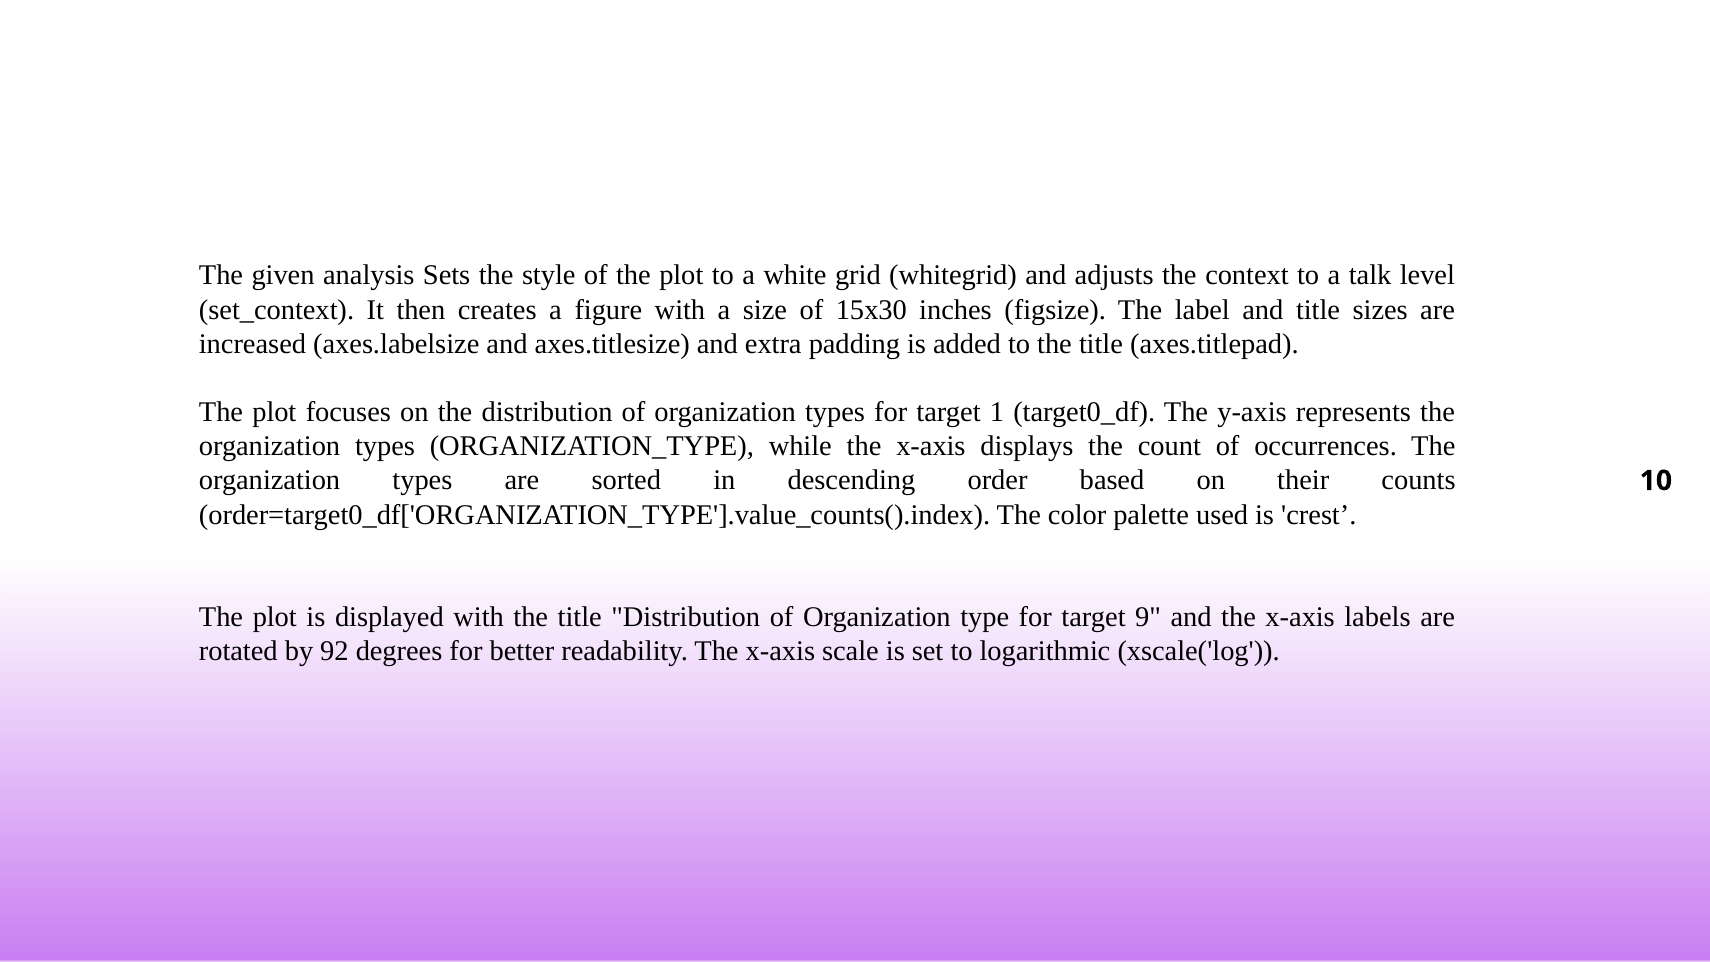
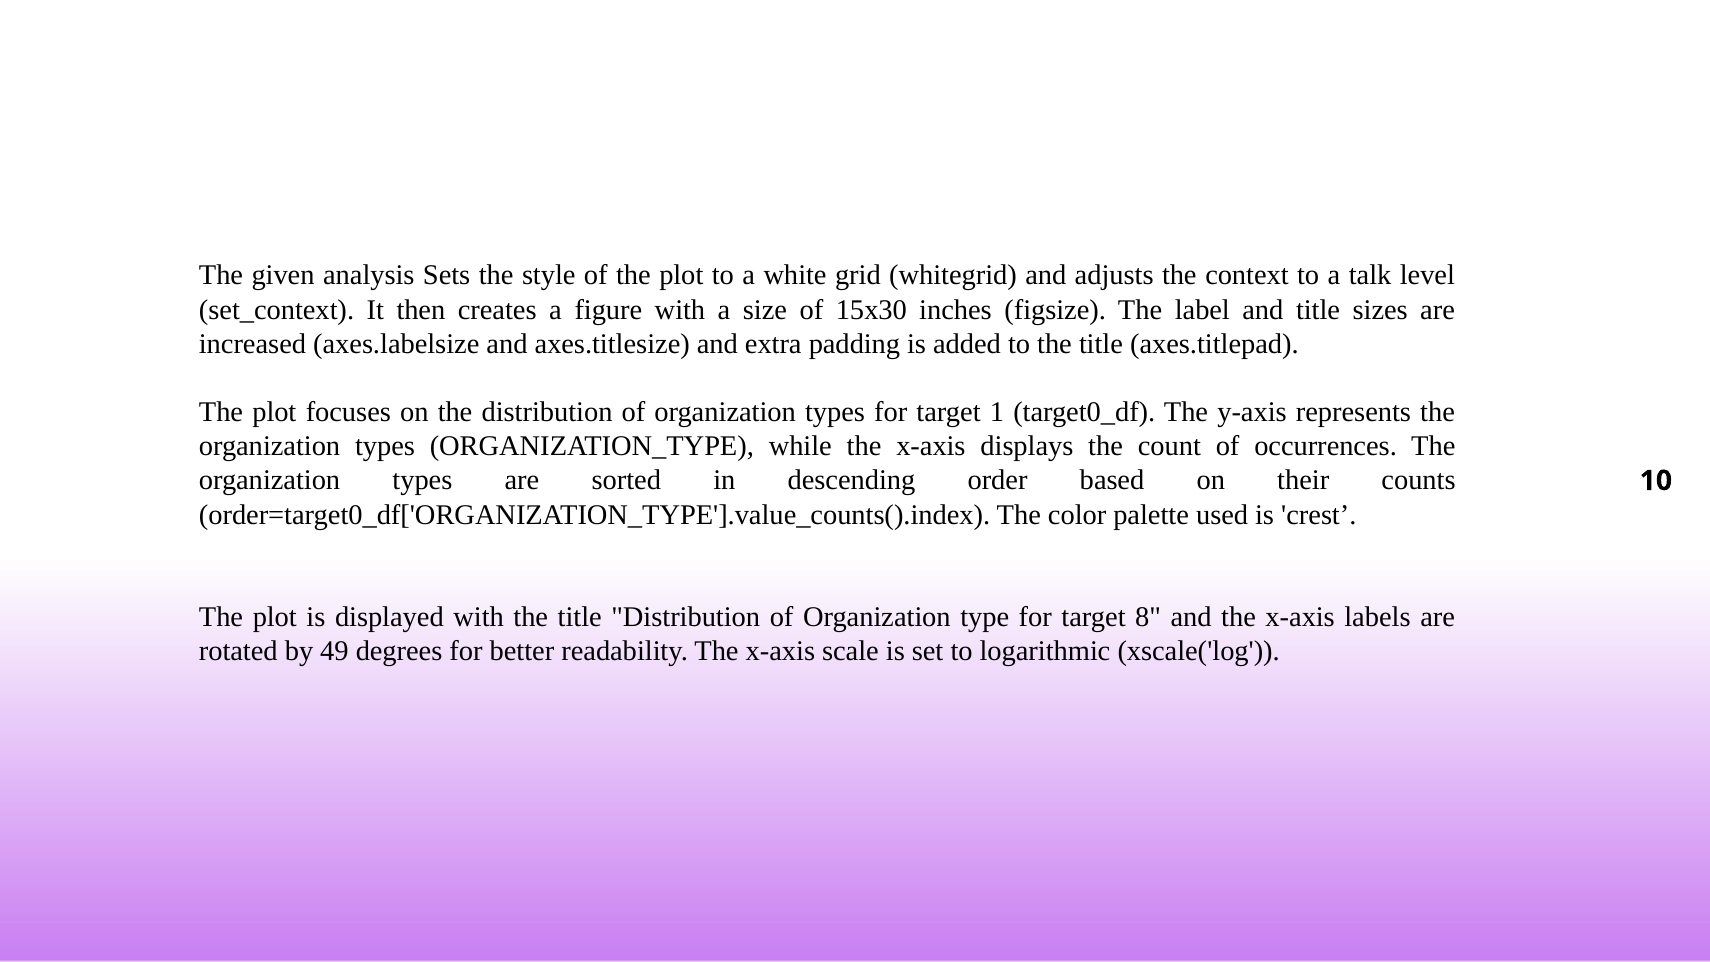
9: 9 -> 8 (1148, 617)
92: 92 -> 49 (334, 651)
